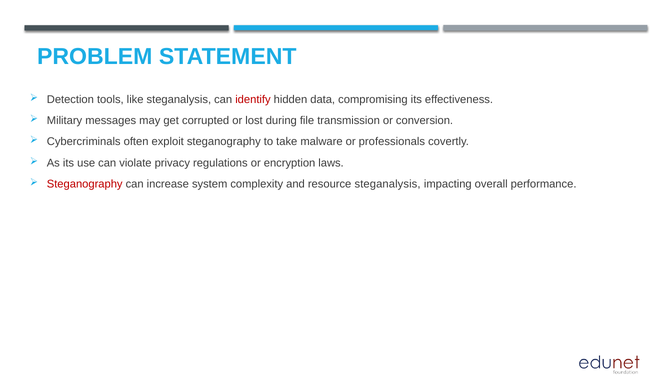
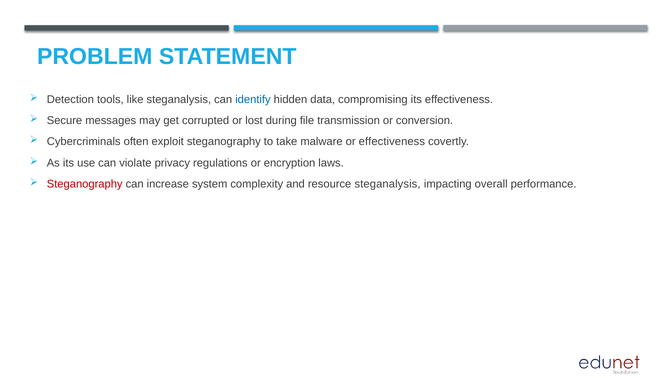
identify colour: red -> blue (253, 99)
Military: Military -> Secure (65, 121)
or professionals: professionals -> effectiveness (392, 142)
